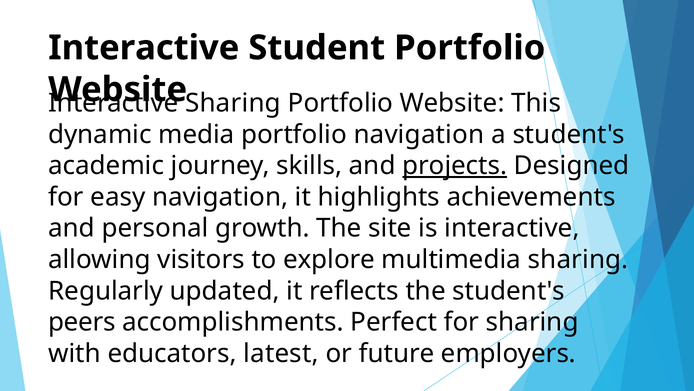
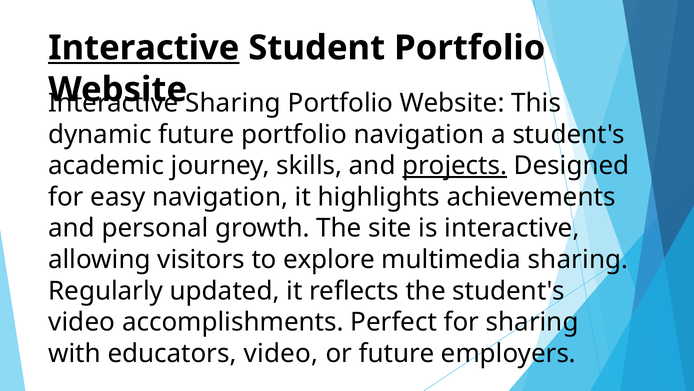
Interactive underline: none -> present (144, 48)
dynamic media: media -> future (196, 134)
peers: peers -> video (82, 322)
educators latest: latest -> video (281, 353)
